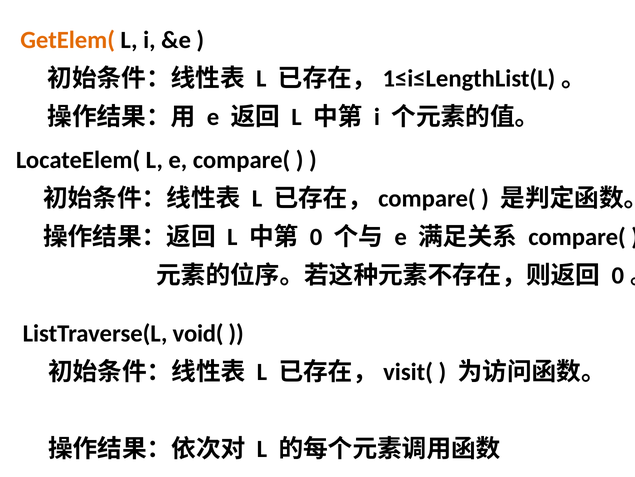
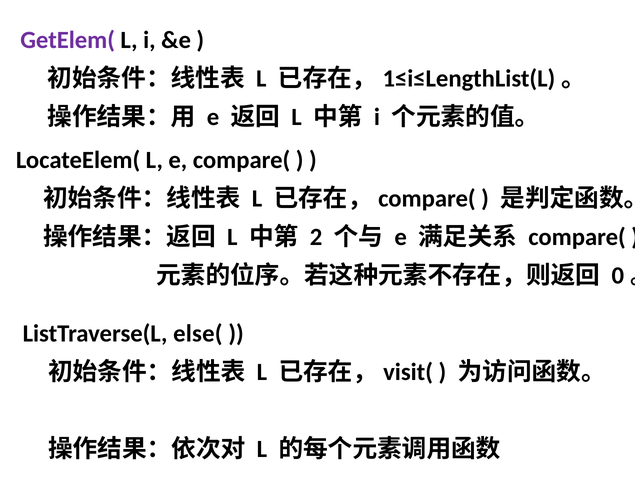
GetElem( colour: orange -> purple (68, 40)
0: 0 -> 2 (316, 237)
void(: void( -> else( (198, 333)
